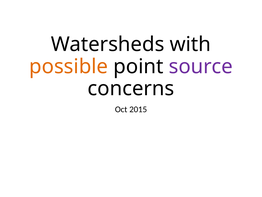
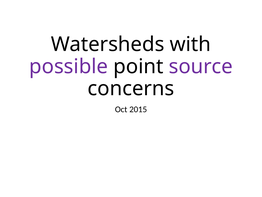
possible colour: orange -> purple (69, 66)
